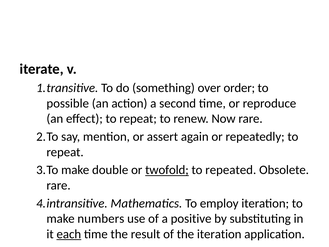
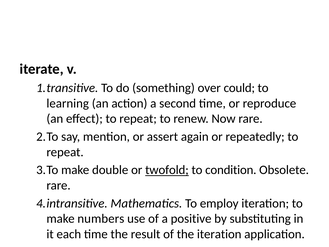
order: order -> could (239, 88)
possible: possible -> learning (68, 103)
repeated: repeated -> condition (231, 170)
each underline: present -> none (69, 234)
